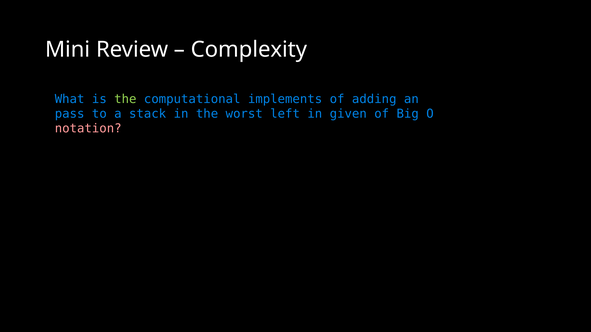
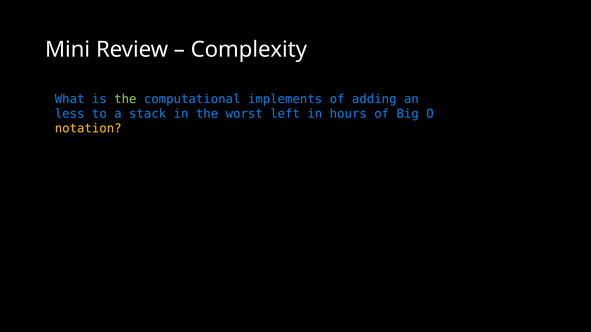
pass: pass -> less (70, 114)
given: given -> hours (348, 114)
notation colour: pink -> yellow (88, 129)
